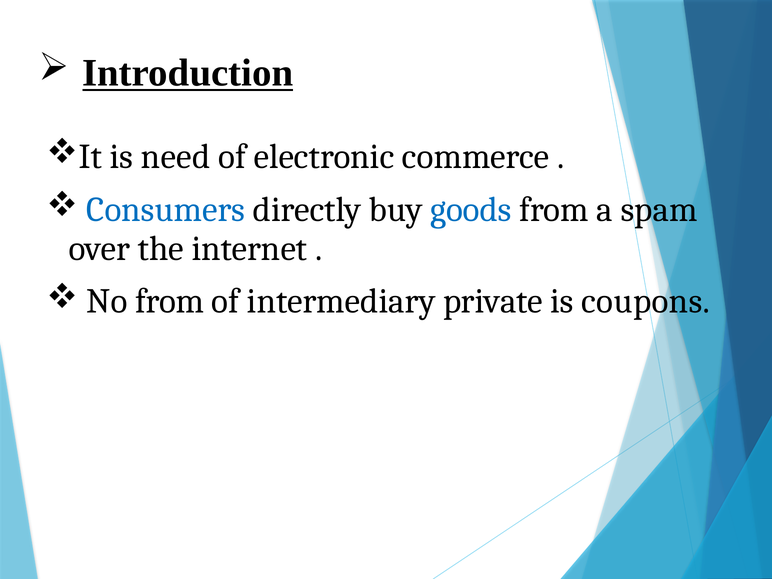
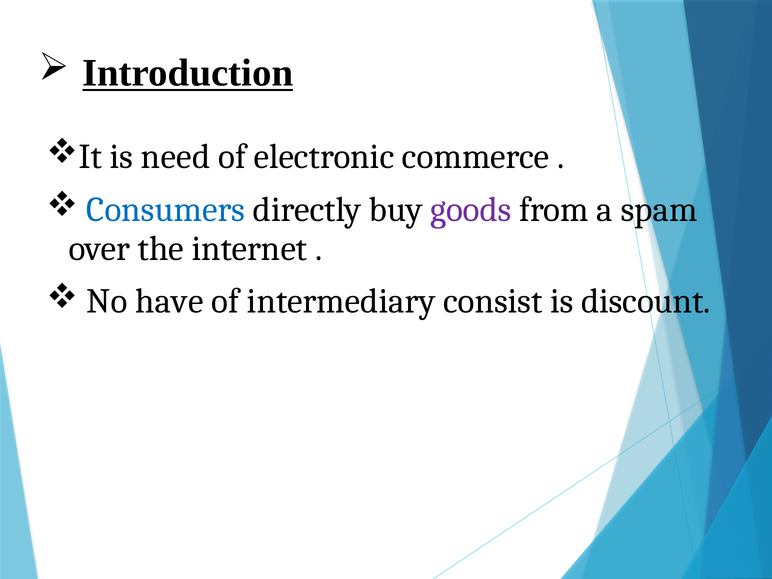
goods colour: blue -> purple (471, 210)
No from: from -> have (169, 301)
private: private -> consist (493, 301)
coupons: coupons -> discount (646, 301)
